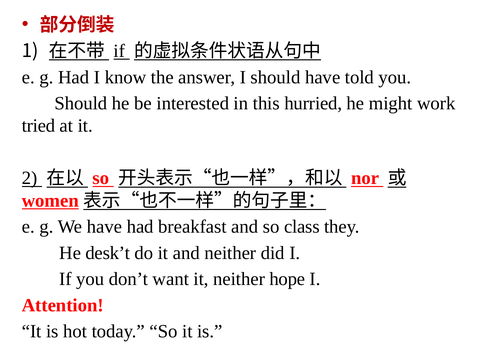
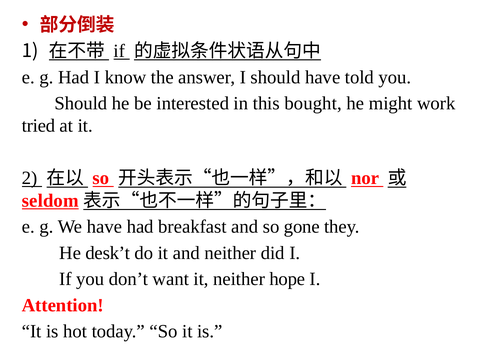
hurried: hurried -> bought (313, 103)
women: women -> seldom (50, 200)
class: class -> gone (302, 227)
